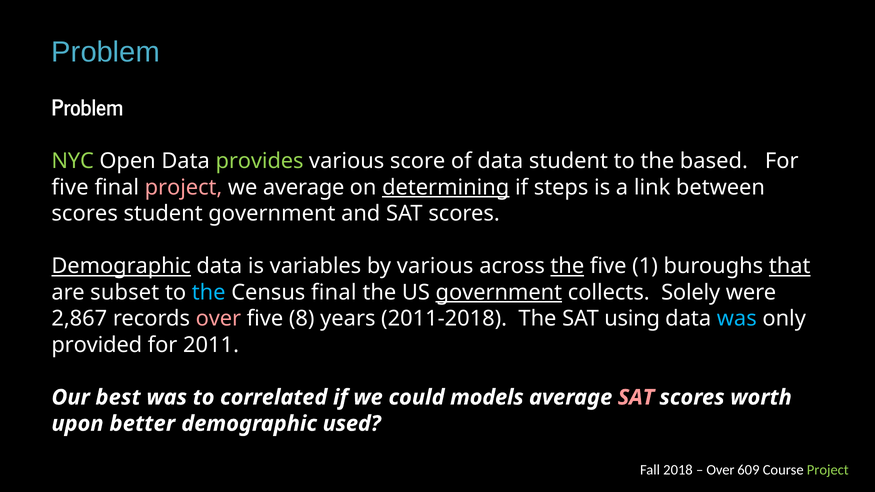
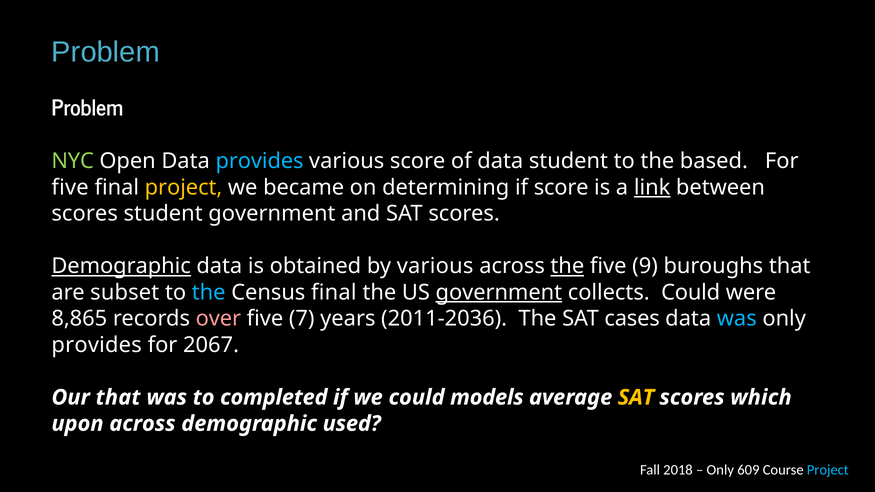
provides colour: light green -> light blue (260, 161)
project colour: pink -> yellow (184, 188)
we average: average -> became (304, 188)
determining underline: present -> none (446, 188)
if steps: steps -> score (561, 188)
link underline: none -> present (652, 188)
variables: variables -> obtained (315, 266)
1: 1 -> 9 (645, 266)
that underline: present -> none (790, 266)
collects Solely: Solely -> Could (691, 293)
2,867: 2,867 -> 8,865 (79, 319)
8: 8 -> 7 (302, 319)
2011-2018: 2011-2018 -> 2011-2036 (444, 319)
using: using -> cases (632, 319)
provided: provided -> provides (97, 345)
2011: 2011 -> 2067 (211, 345)
Our best: best -> that (118, 398)
correlated: correlated -> completed (274, 398)
SAT colour: pink -> yellow (636, 398)
worth: worth -> which (761, 398)
upon better: better -> across (142, 424)
Over: Over -> Only (720, 470)
Project colour: light green -> light blue (828, 470)
